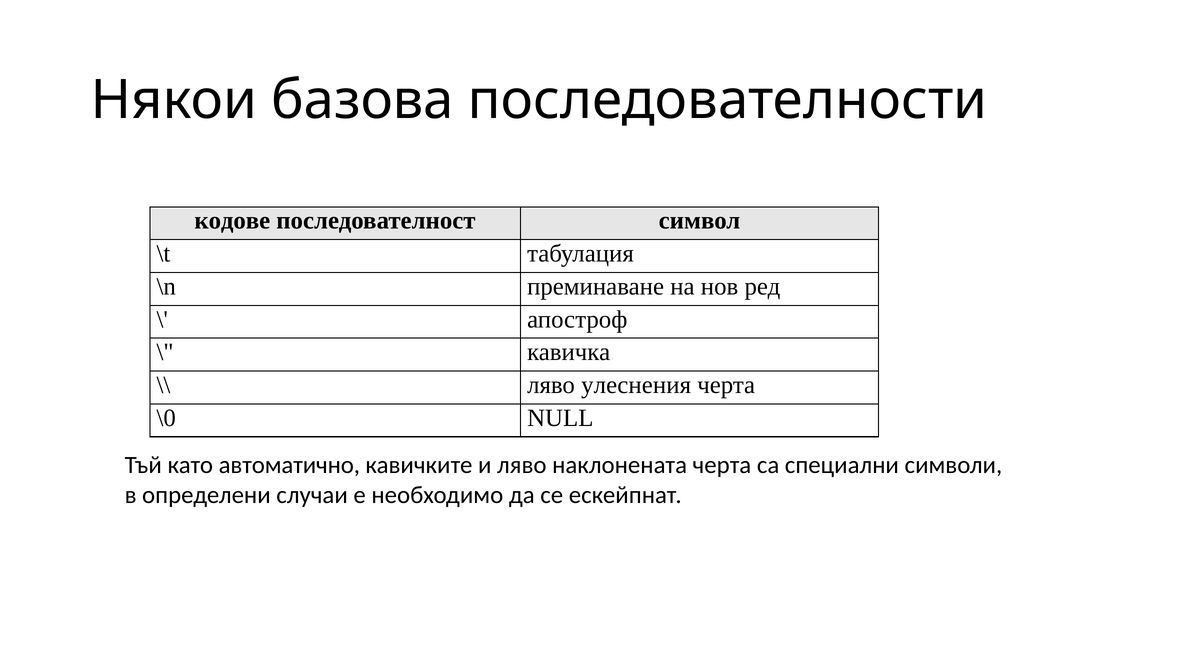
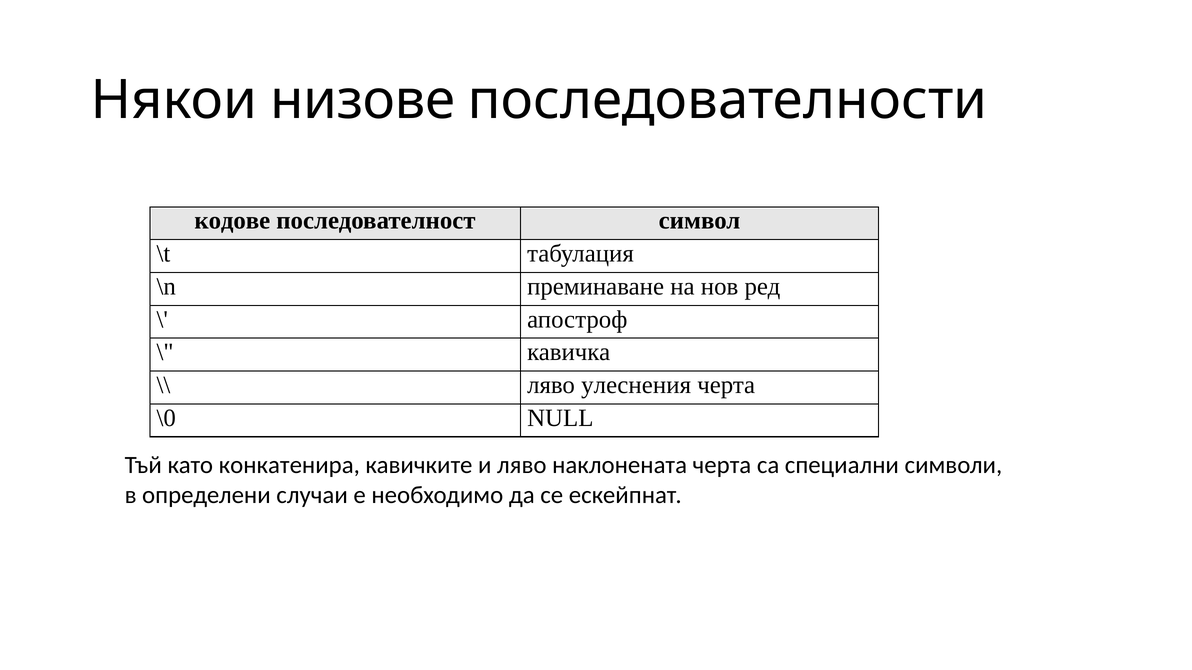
базова: базова -> низове (363, 100)
автоматично: автоматично -> конкатенира (289, 466)
